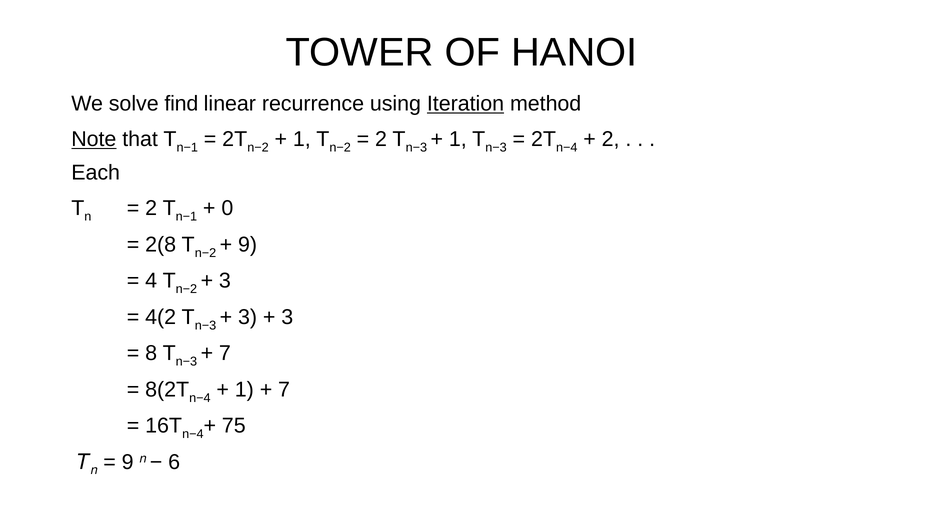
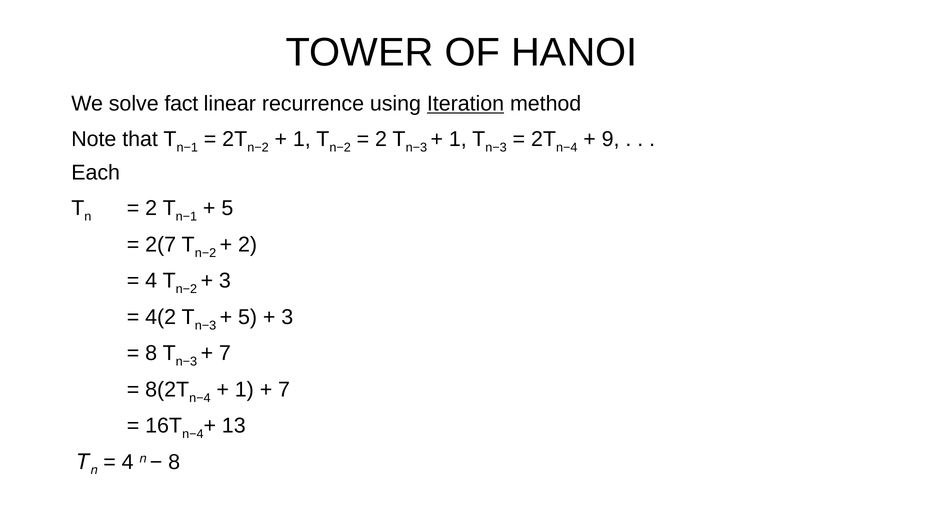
find: find -> fact (181, 104)
Note underline: present -> none (94, 139)
2: 2 -> 9 (611, 139)
0: 0 -> 5 (227, 208)
2(8: 2(8 -> 2(7 (161, 245)
9: 9 -> 2 (248, 245)
3: 3 -> 5 (248, 317)
75: 75 -> 13 (234, 426)
9: 9 -> 4 (128, 462)
6: 6 -> 8 (174, 462)
